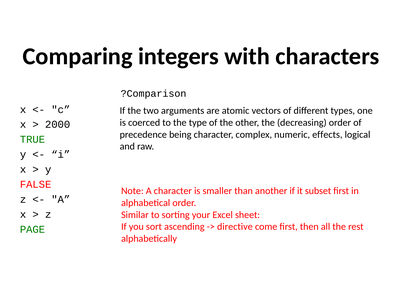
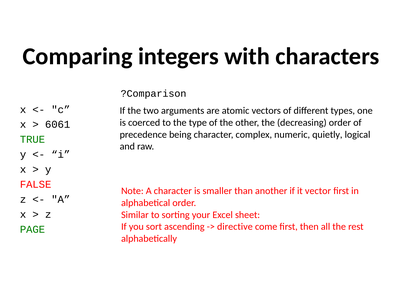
2000: 2000 -> 6061 (58, 125)
effects: effects -> quietly (327, 135)
subset: subset -> vector (318, 191)
